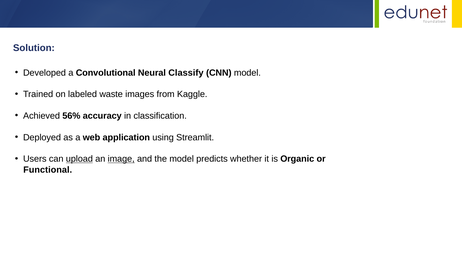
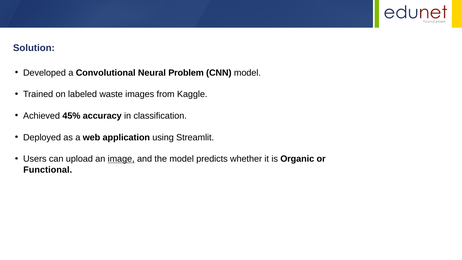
Classify: Classify -> Problem (186, 73)
56%: 56% -> 45% (71, 116)
upload underline: present -> none (79, 159)
